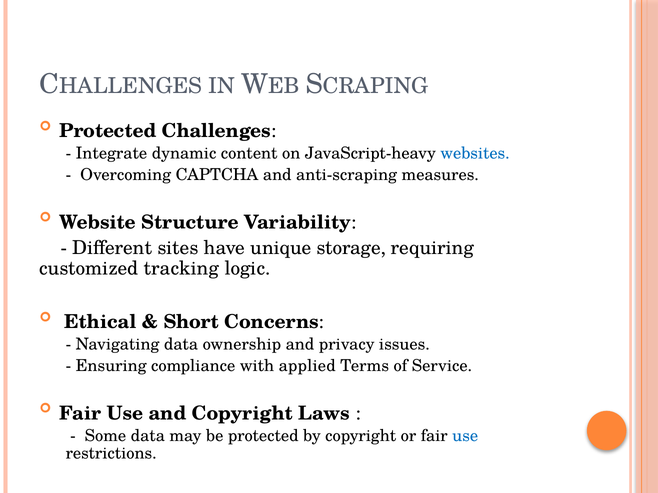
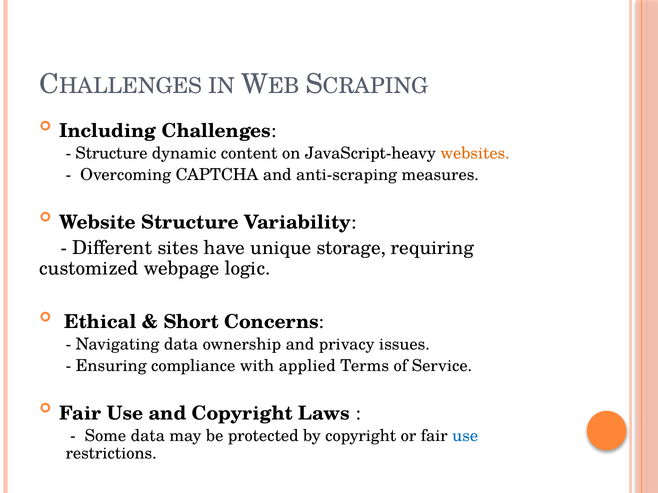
Protected: Protected -> Including (108, 131)
Integrate: Integrate -> Structure (112, 154)
websites colour: blue -> orange (475, 154)
tracking: tracking -> webpage (182, 269)
